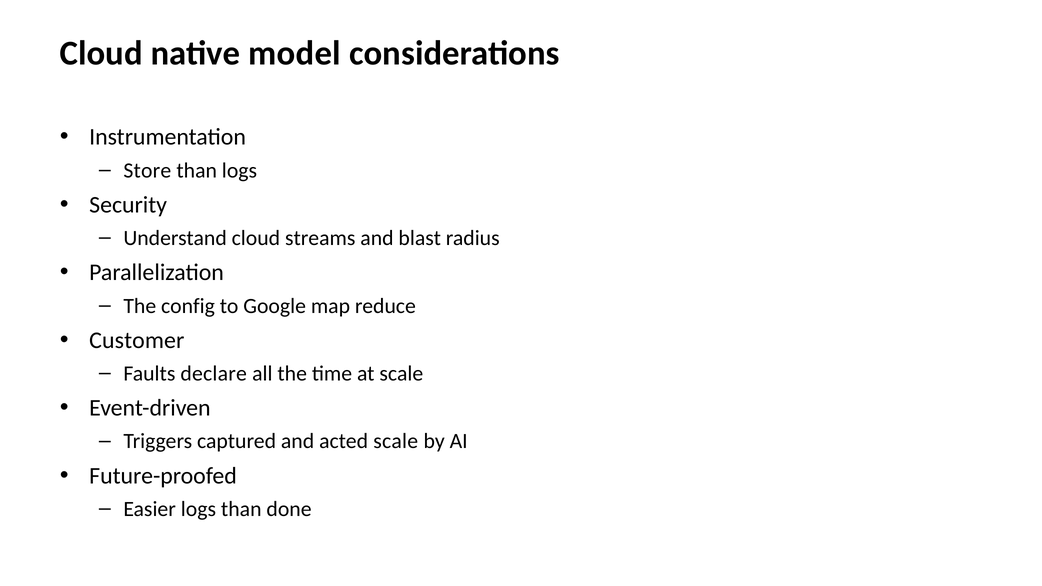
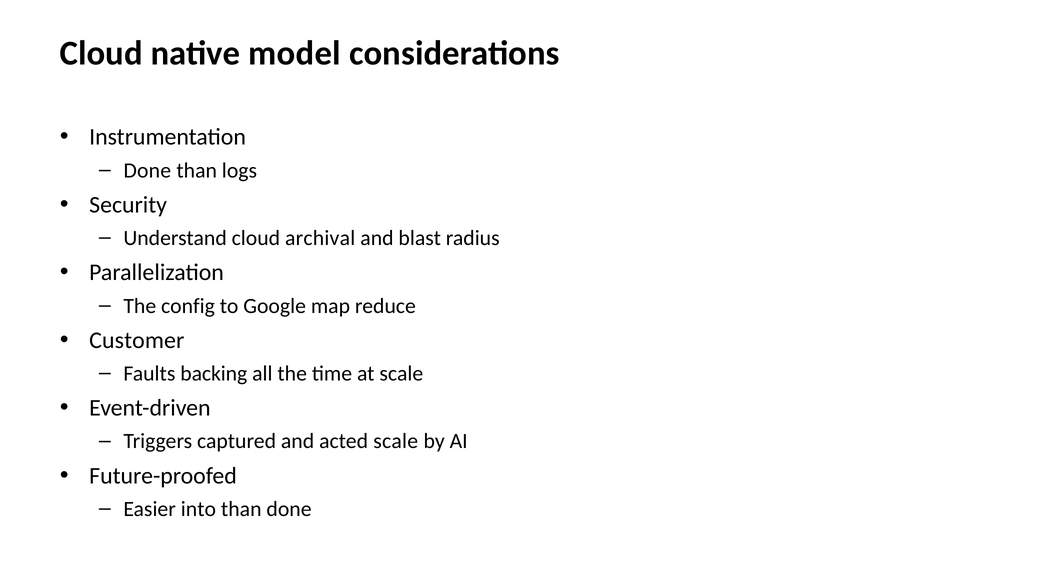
Store: Store -> Done (147, 170)
streams: streams -> archival (320, 238)
declare: declare -> backing (214, 374)
Easier logs: logs -> into (198, 509)
